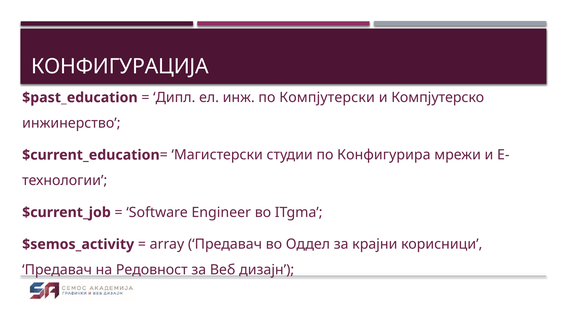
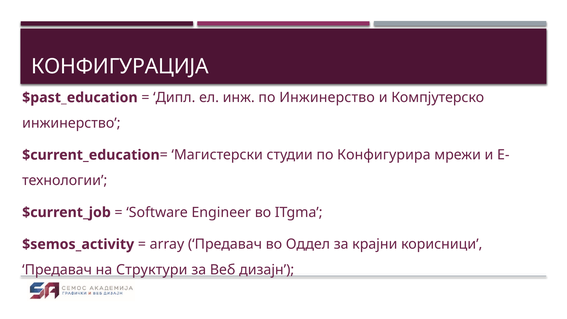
по Компјутерски: Компјутерски -> Инжинерство (327, 98)
Редовност: Редовност -> Структури (152, 270)
